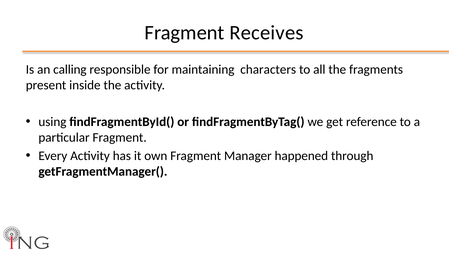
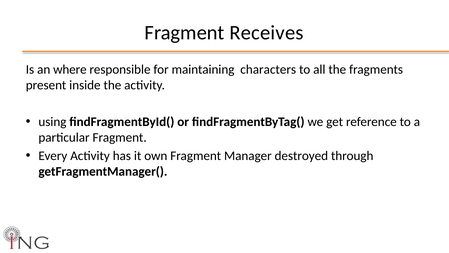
calling: calling -> where (70, 69)
happened: happened -> destroyed (301, 156)
